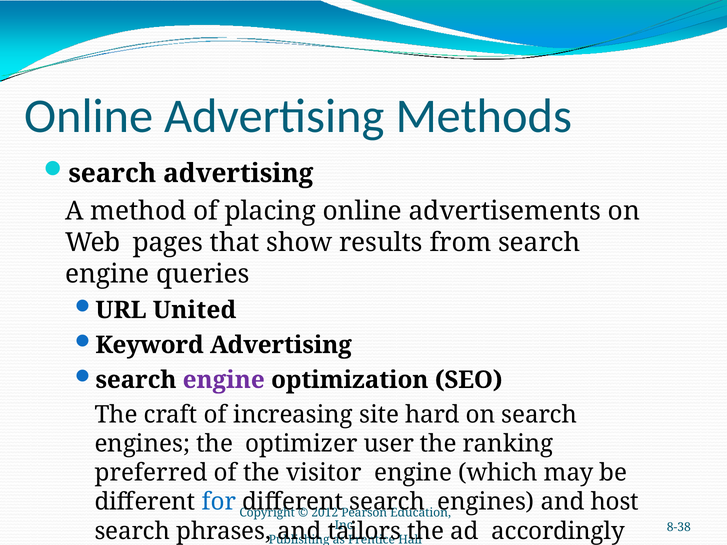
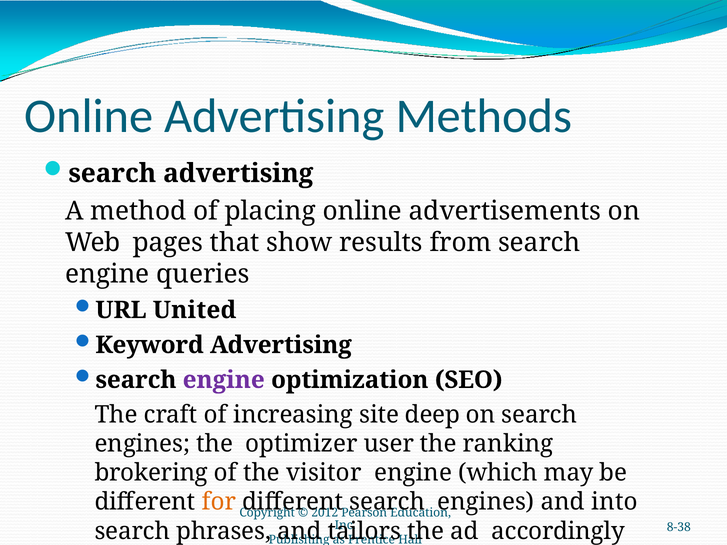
hard: hard -> deep (432, 415)
preferred: preferred -> brokering (151, 473)
for colour: blue -> orange (219, 502)
host: host -> into (614, 502)
